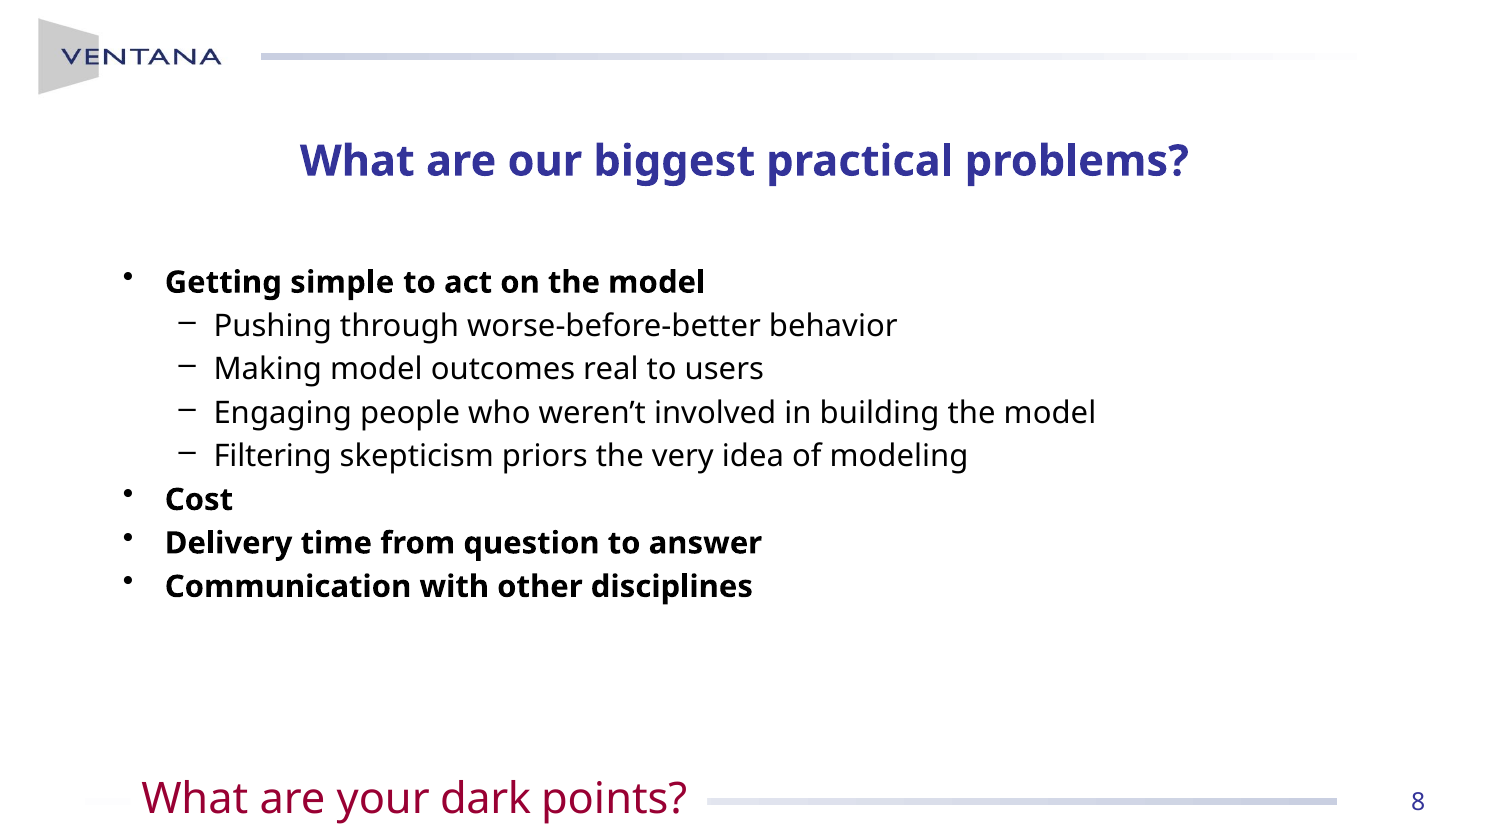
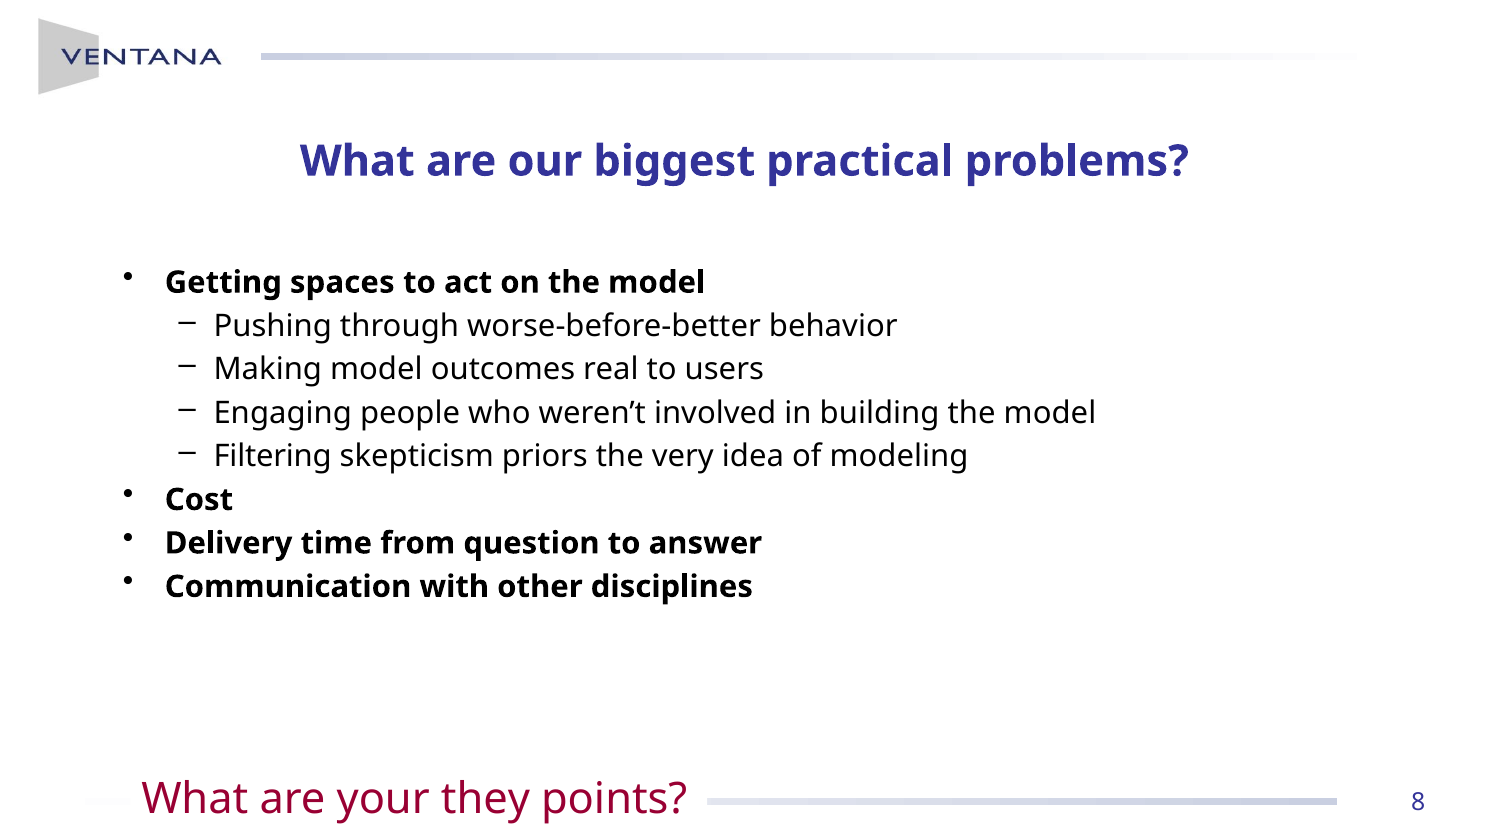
simple: simple -> spaces (342, 282)
dark: dark -> they (485, 799)
